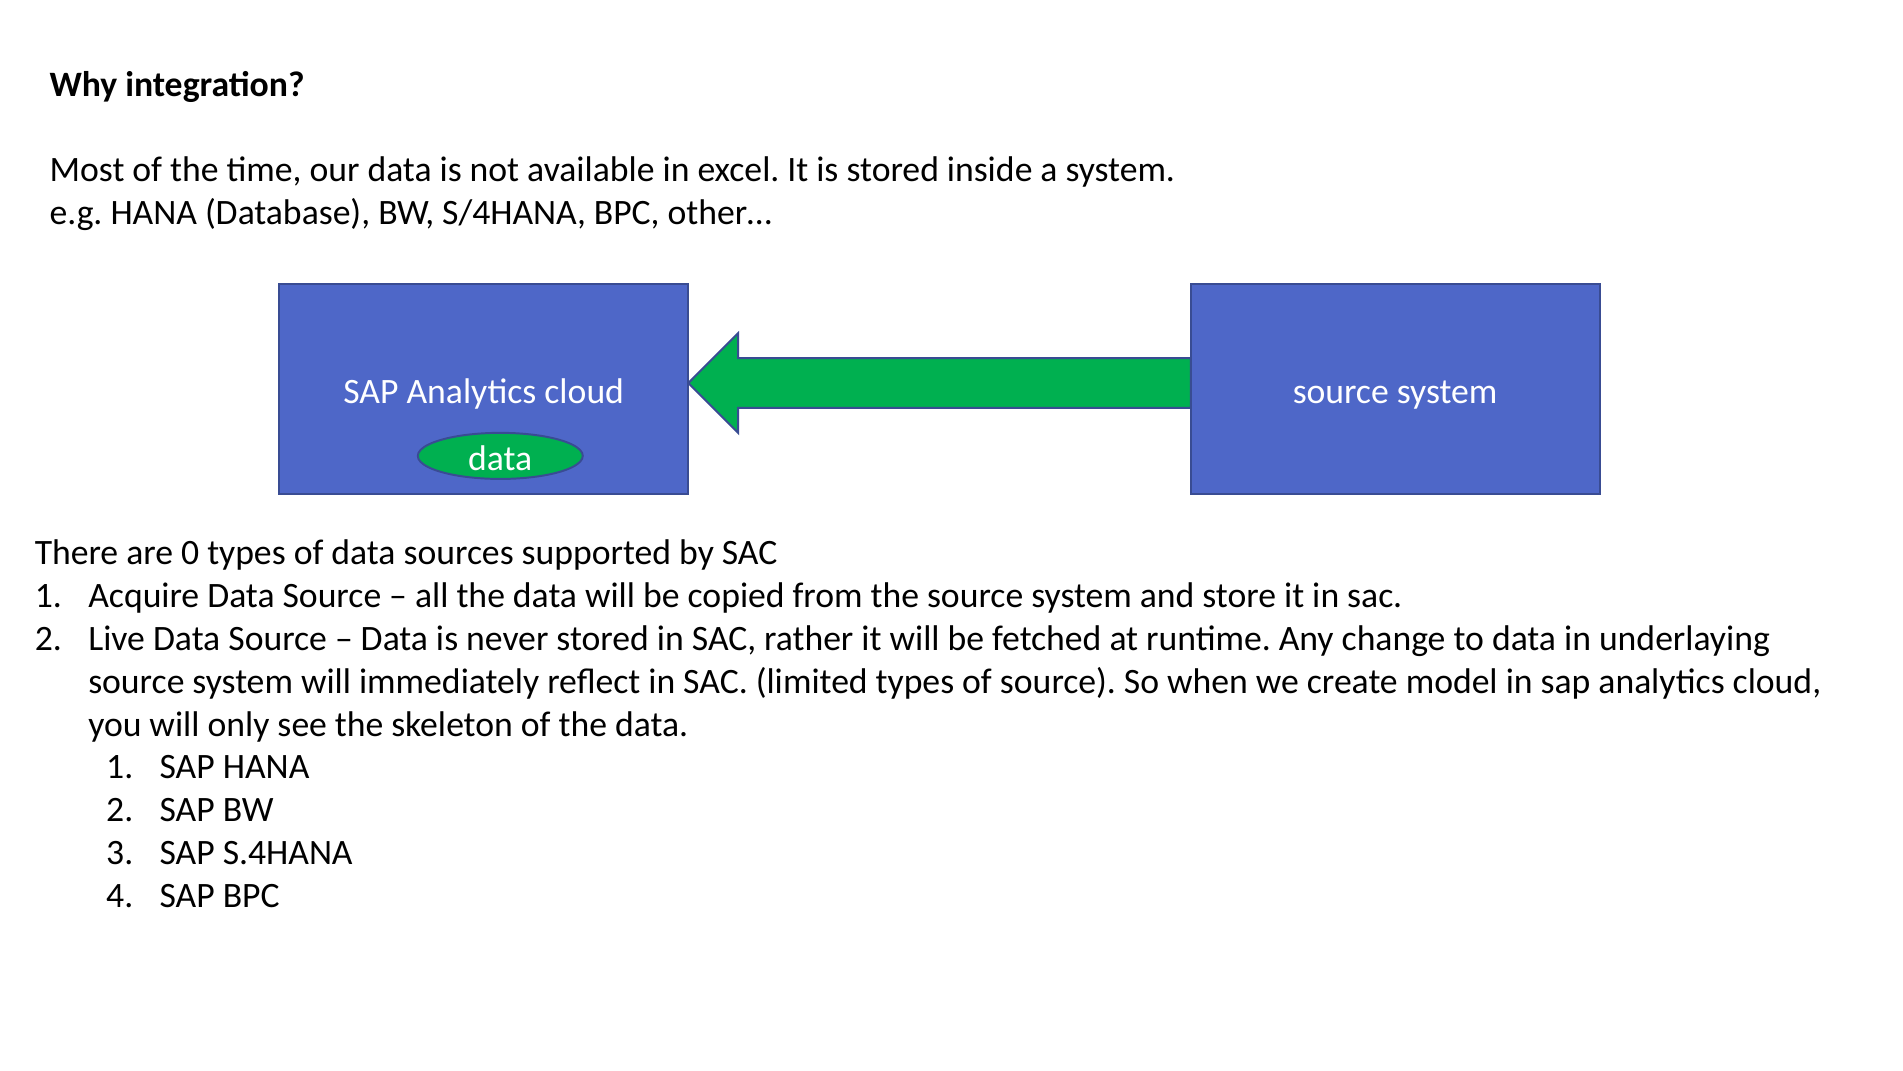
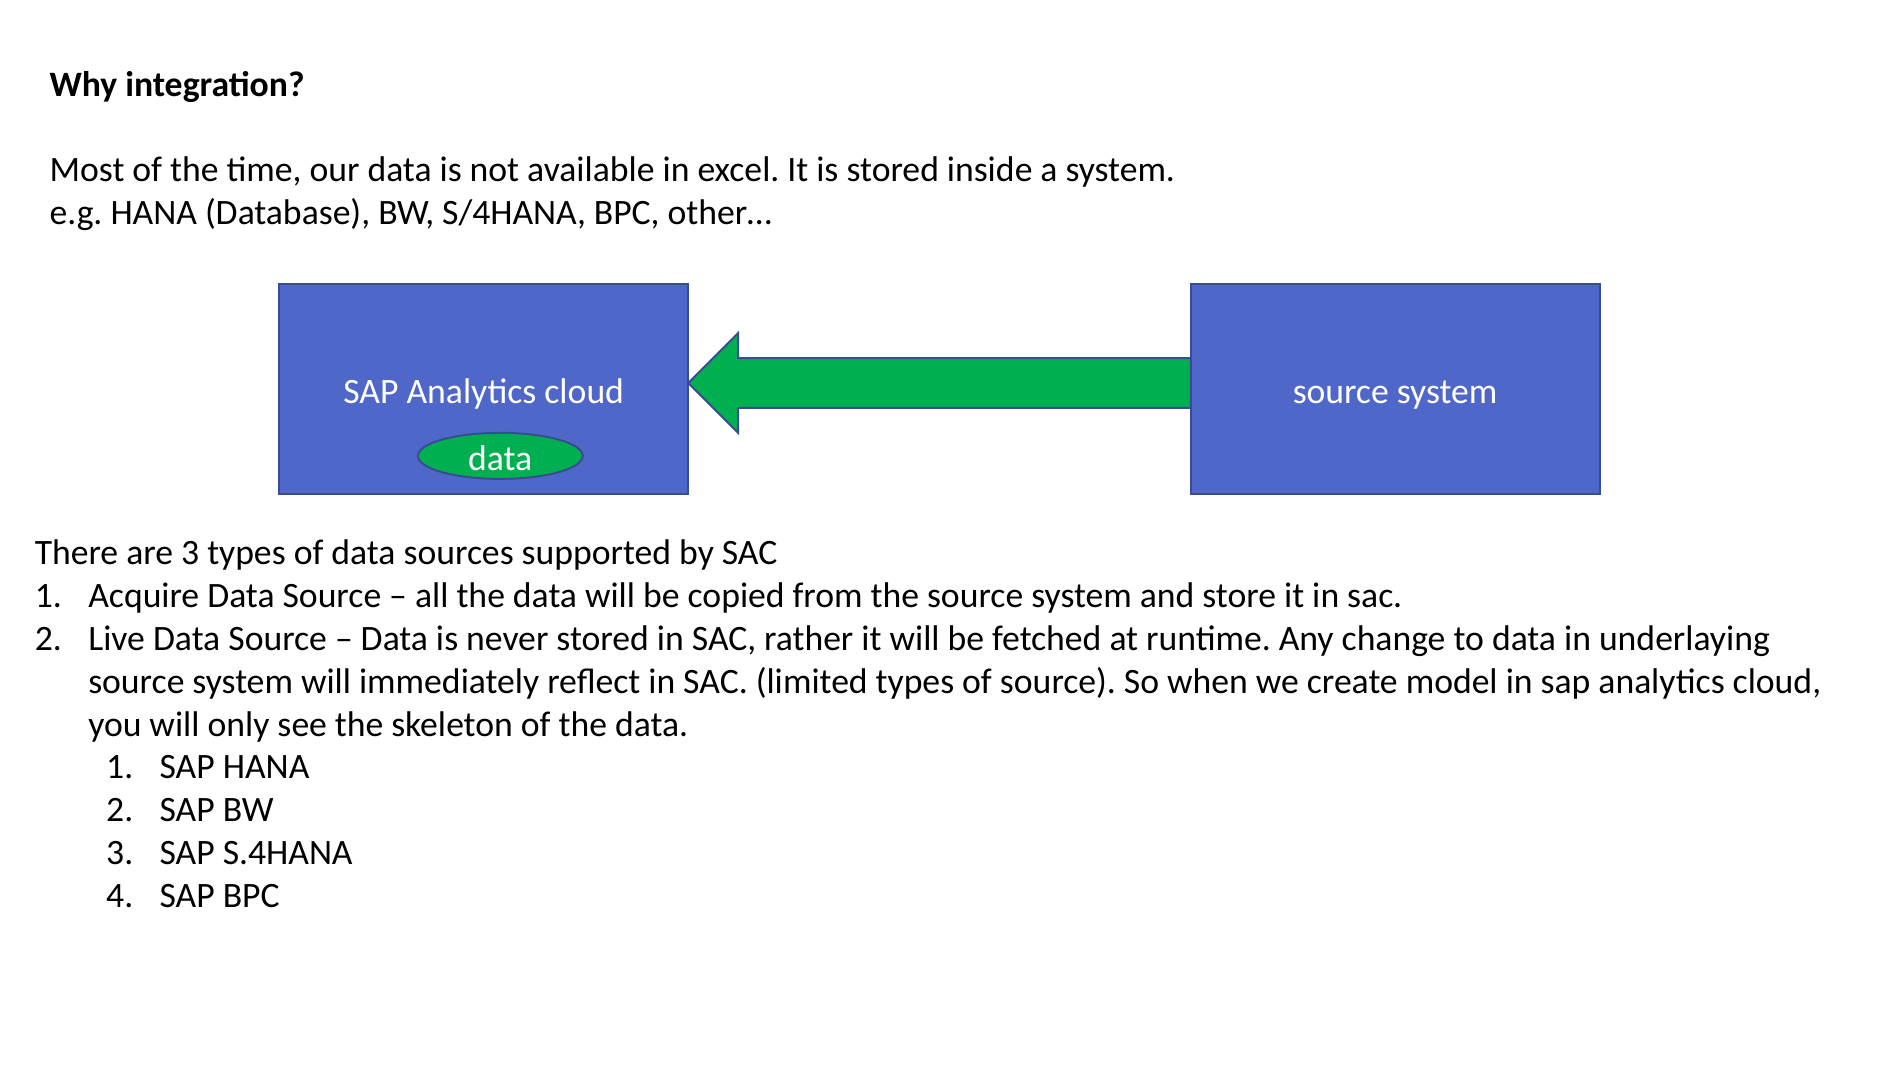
are 0: 0 -> 3 (190, 553)
